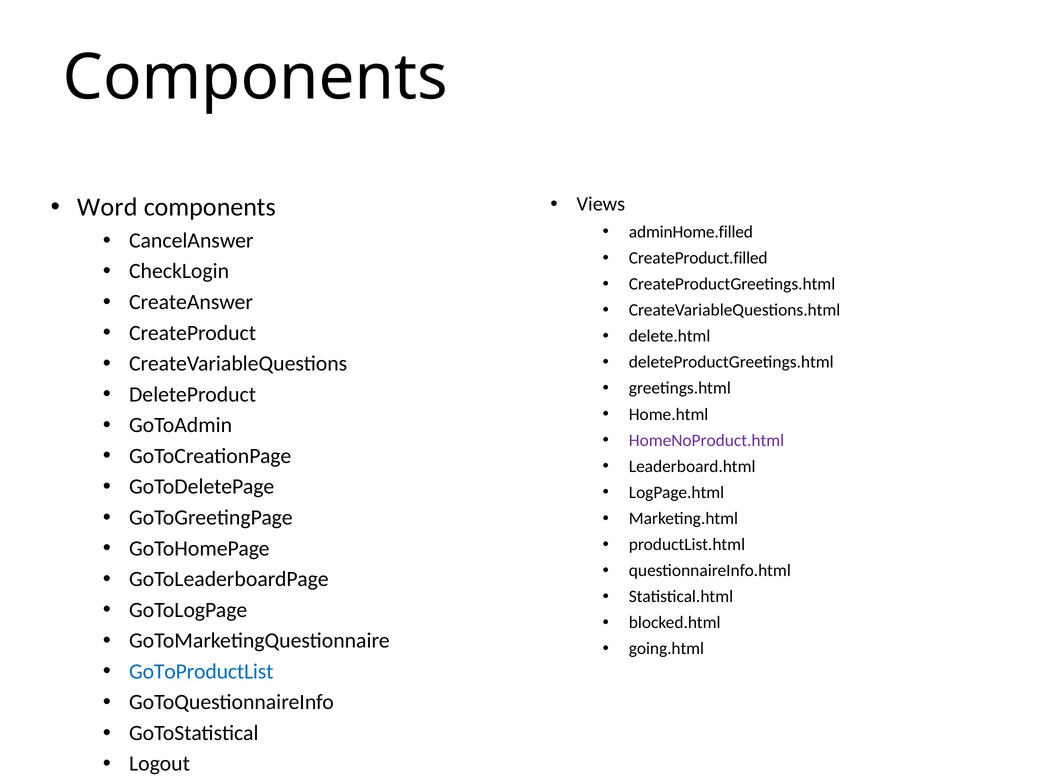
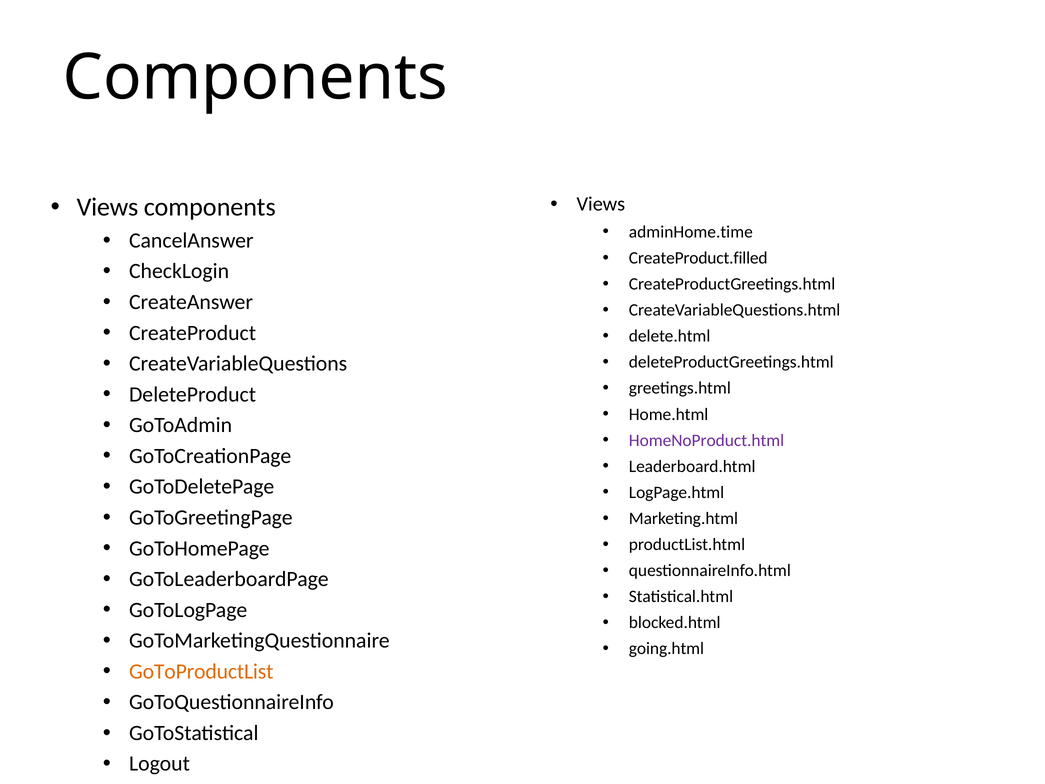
Word: Word -> Views (107, 207)
adminHome.filled: adminHome.filled -> adminHome.time (691, 232)
GoToProductList colour: blue -> orange (201, 671)
